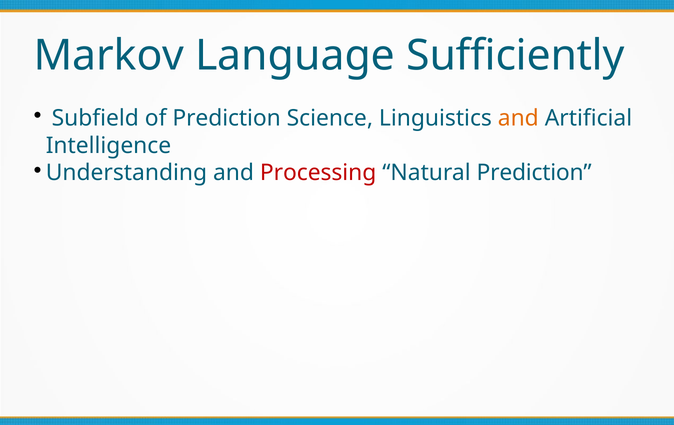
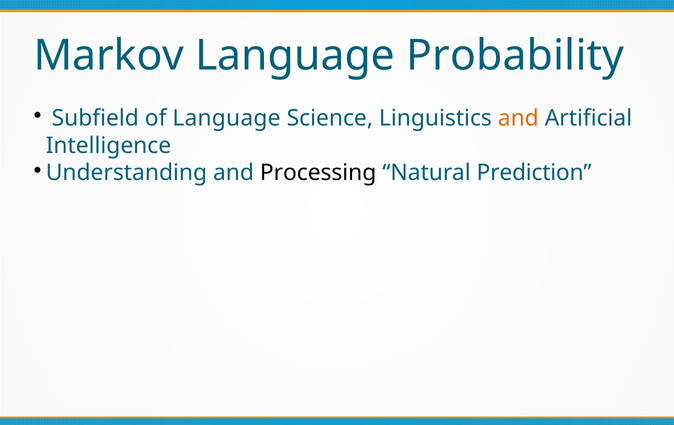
Sufficiently: Sufficiently -> Probability (515, 55)
of Prediction: Prediction -> Language (226, 118)
Processing colour: red -> black (318, 173)
